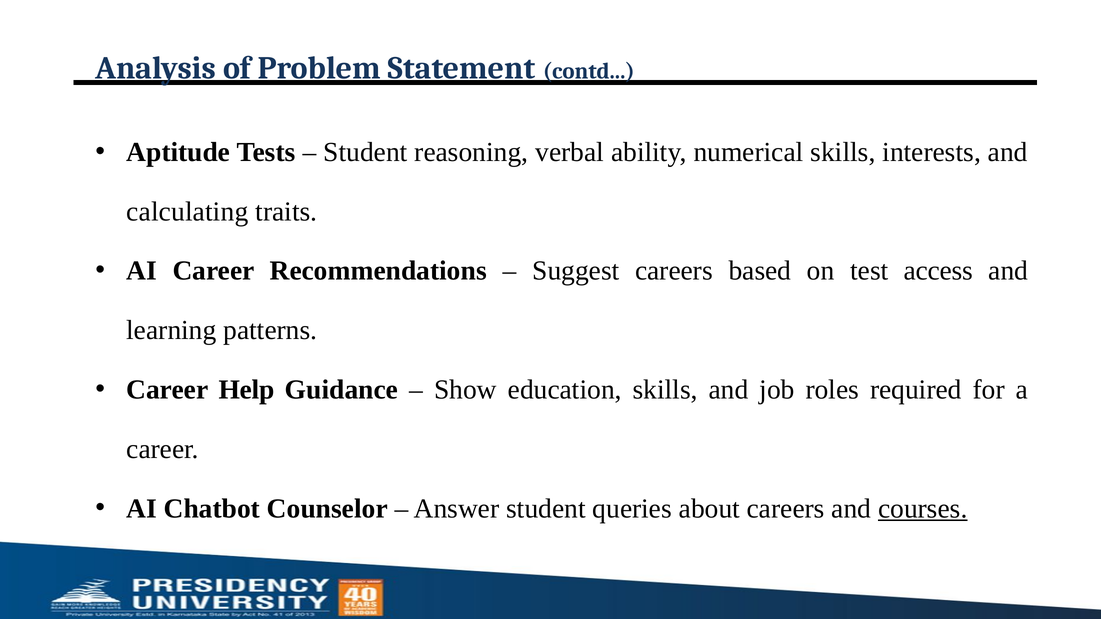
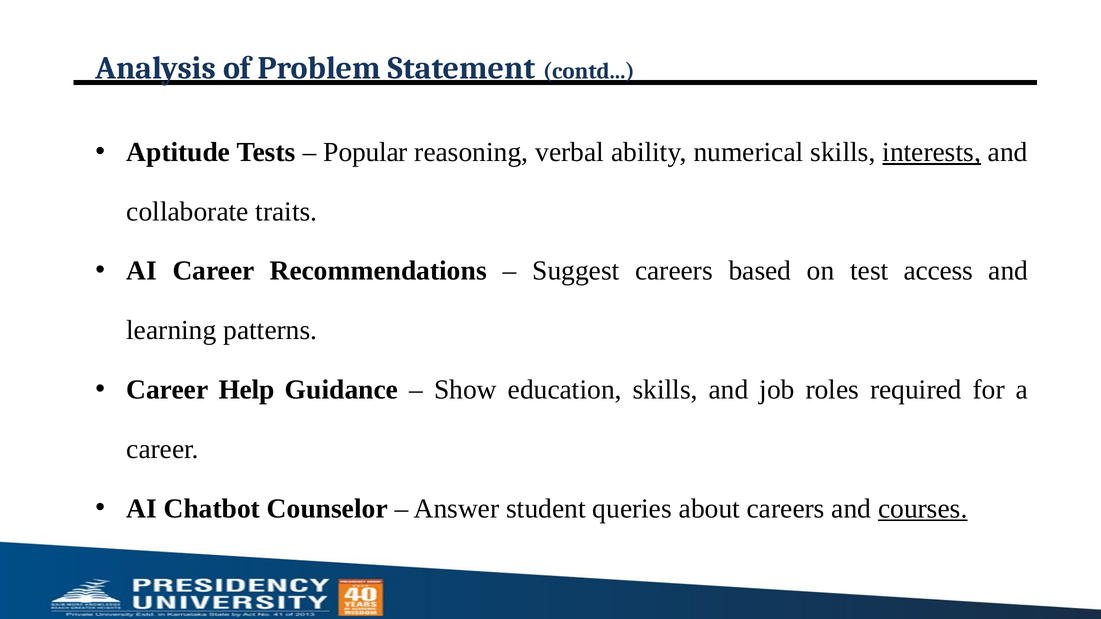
Student: Student -> Popular (366, 152)
interests underline: none -> present (932, 152)
calculating: calculating -> collaborate (187, 212)
